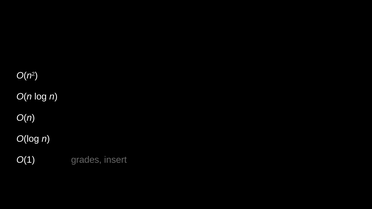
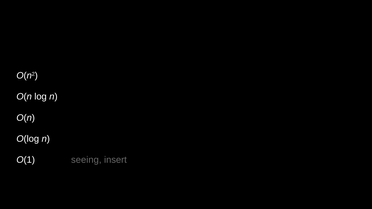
grades: grades -> seeing (86, 160)
